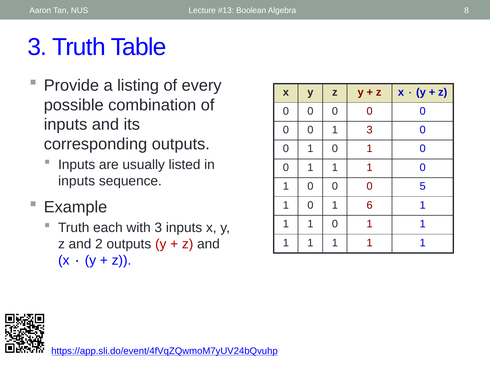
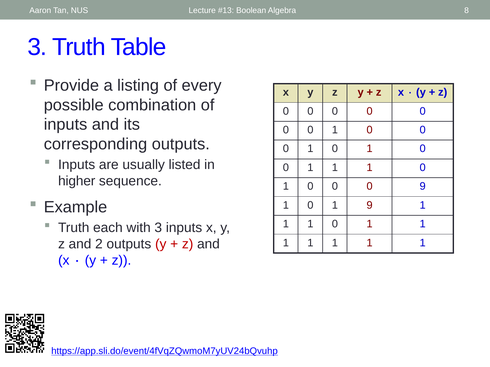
3: 3 -> 0 (370, 130)
inputs: inputs -> higher (77, 181)
0 5: 5 -> 9 (423, 187)
1 6: 6 -> 9 (370, 205)
